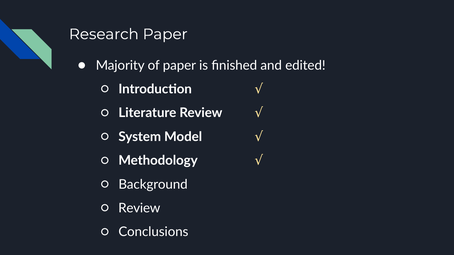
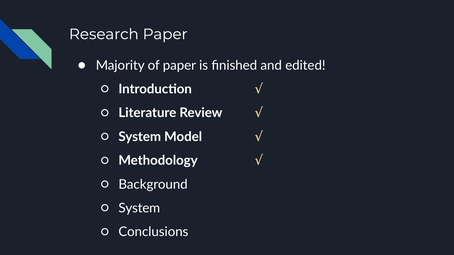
Review: Review -> System (139, 208)
